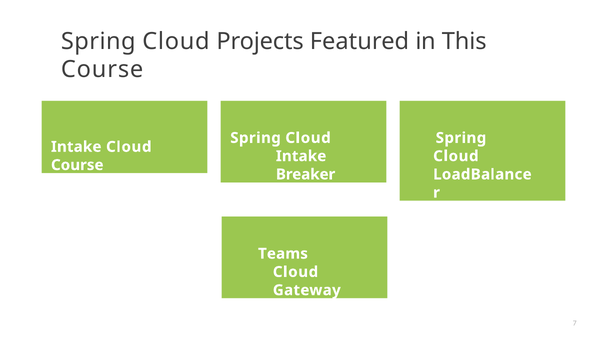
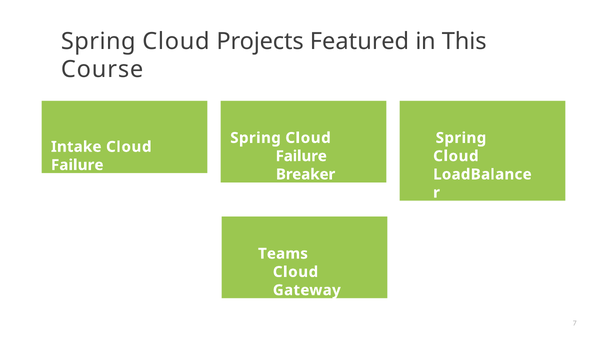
Intake: Intake -> Failure (301, 156)
Course: Course -> Failure (77, 165)
